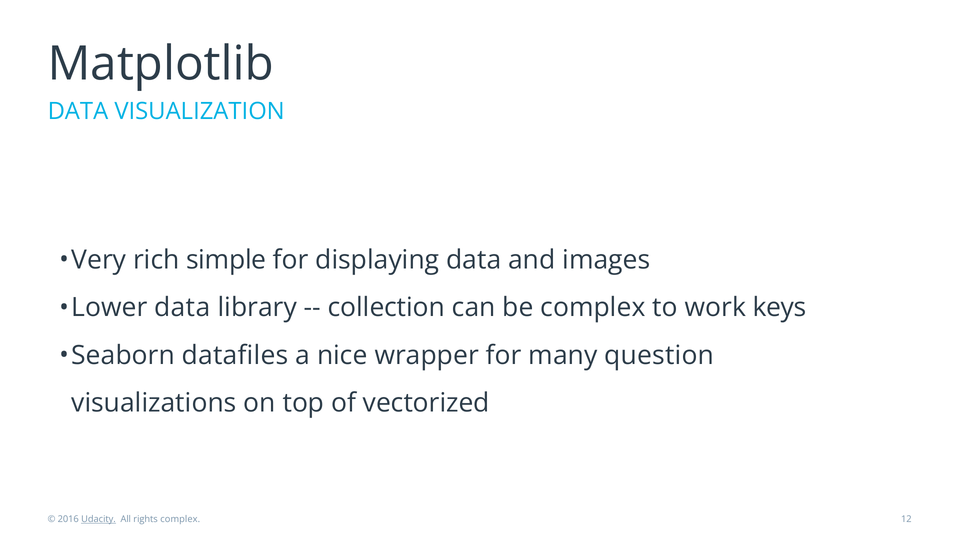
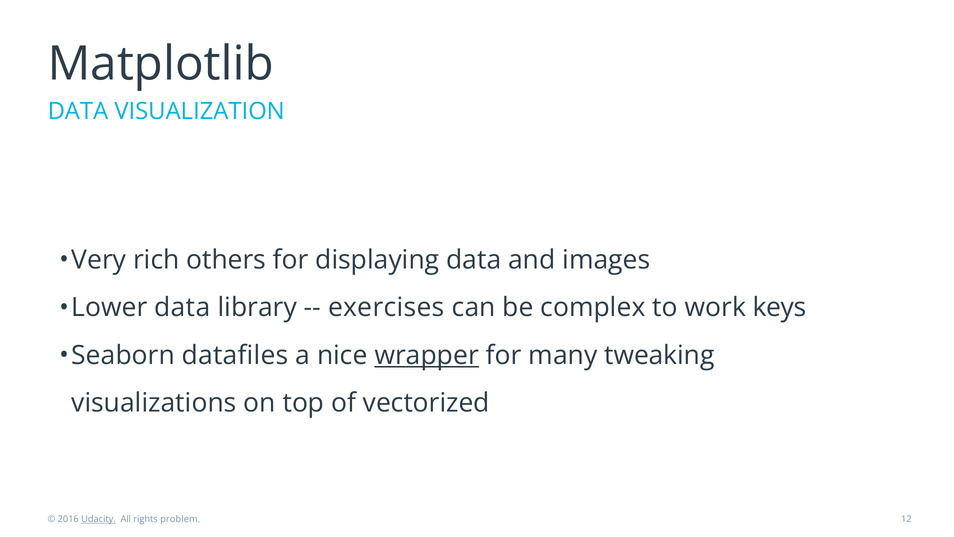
simple: simple -> others (226, 260)
collection: collection -> exercises (386, 307)
wrapper underline: none -> present (427, 355)
question: question -> tweaking (659, 355)
rights complex: complex -> problem (180, 519)
